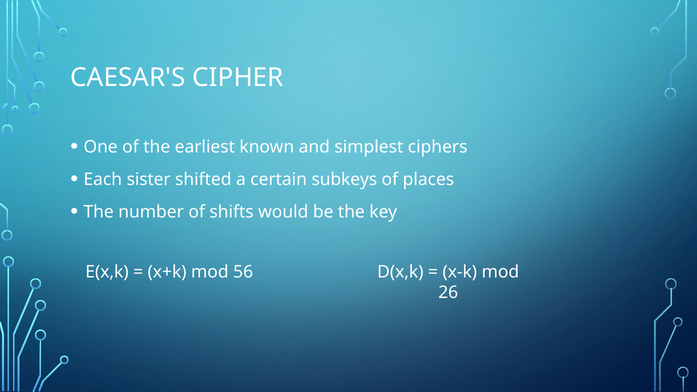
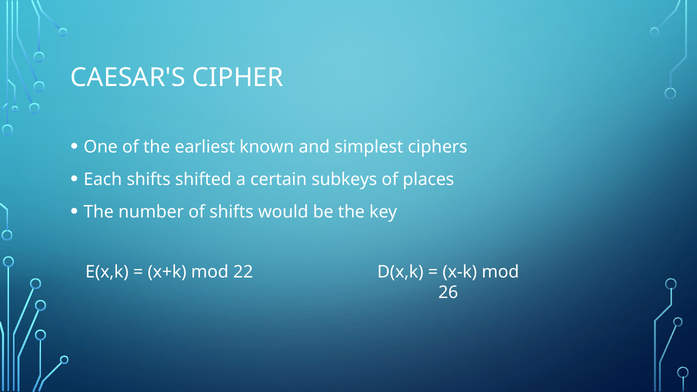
Each sister: sister -> shifts (149, 179)
56: 56 -> 22 (243, 272)
